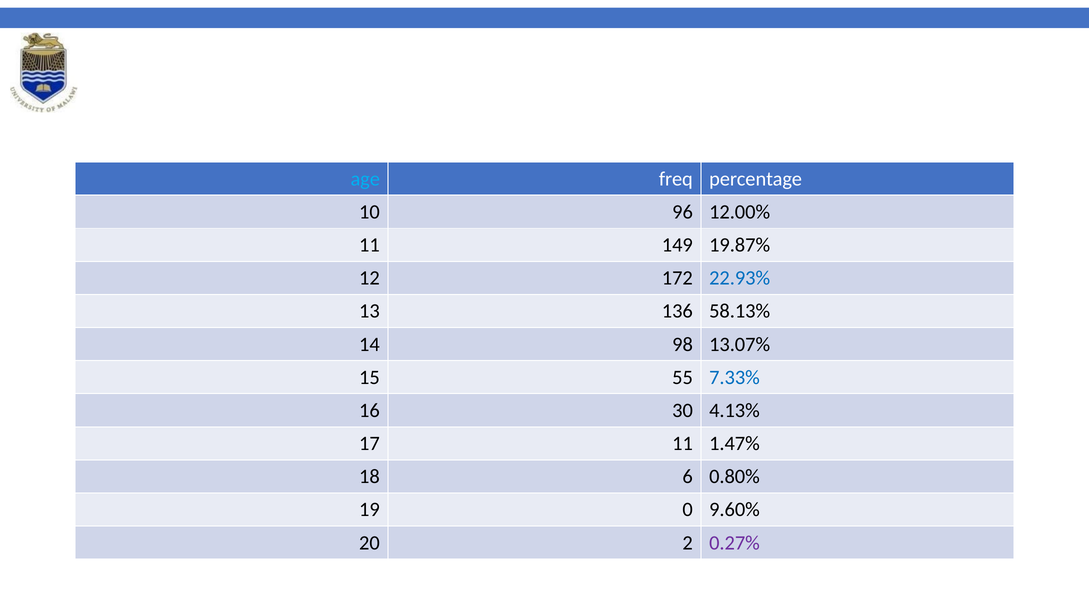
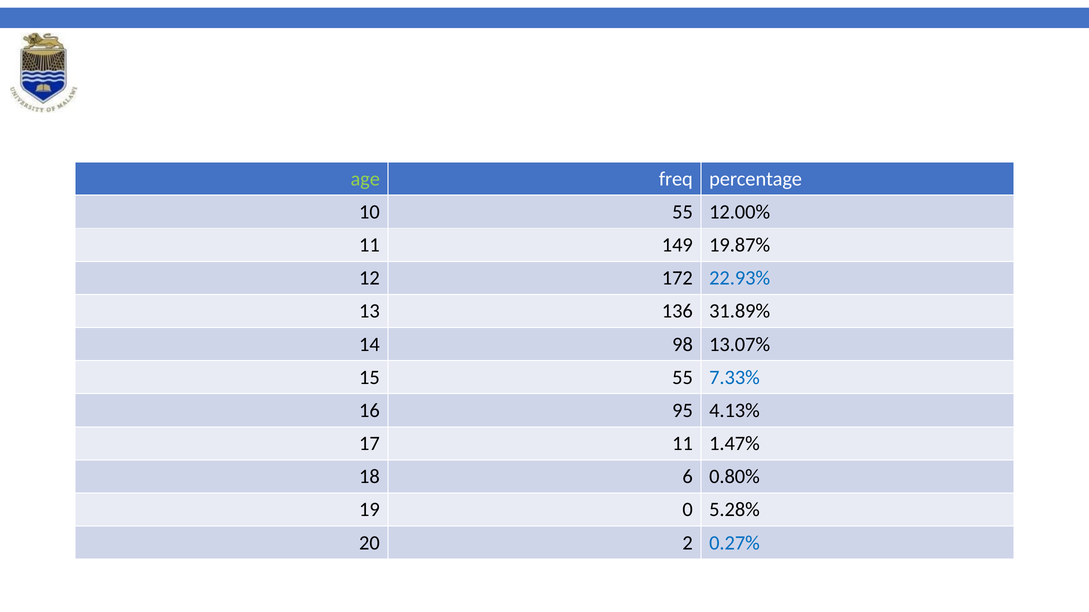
age colour: light blue -> light green (365, 179)
10 96: 96 -> 55 (683, 212)
58.13%: 58.13% -> 31.89% (740, 312)
30: 30 -> 95 (683, 411)
9.60%: 9.60% -> 5.28% (734, 510)
0.27% colour: purple -> blue (734, 543)
